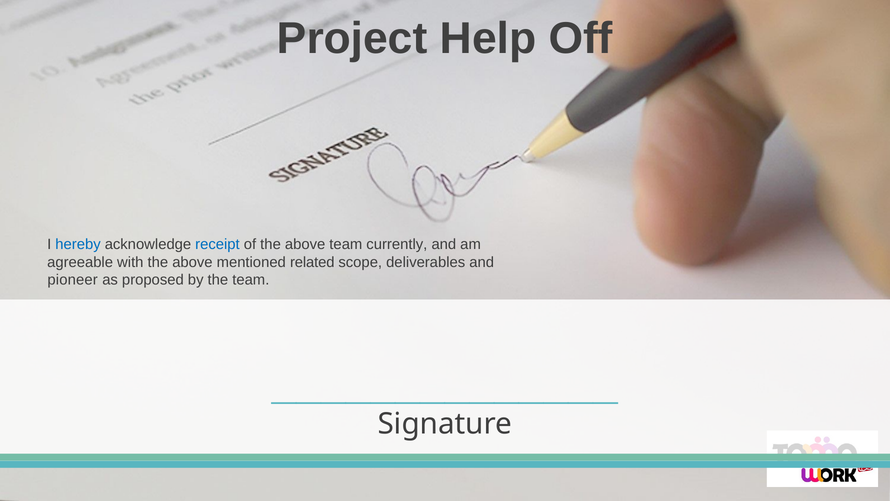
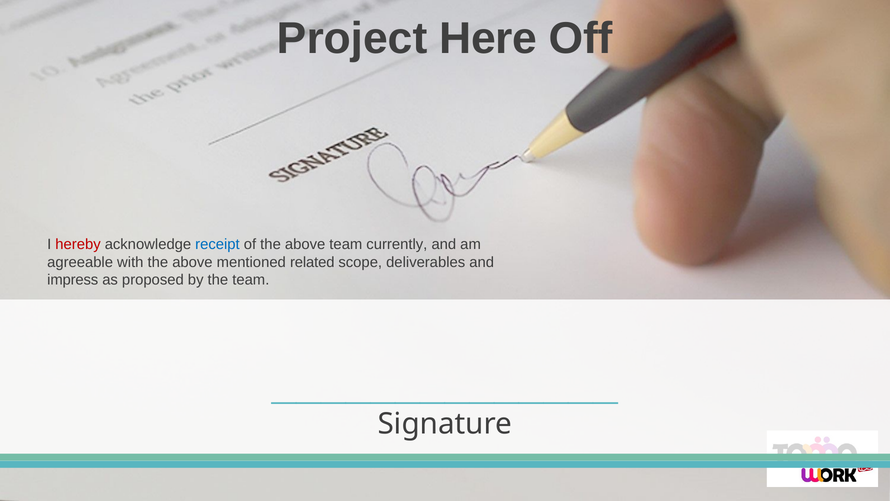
Help: Help -> Here (488, 38)
hereby colour: blue -> red (78, 244)
pioneer: pioneer -> impress (73, 280)
